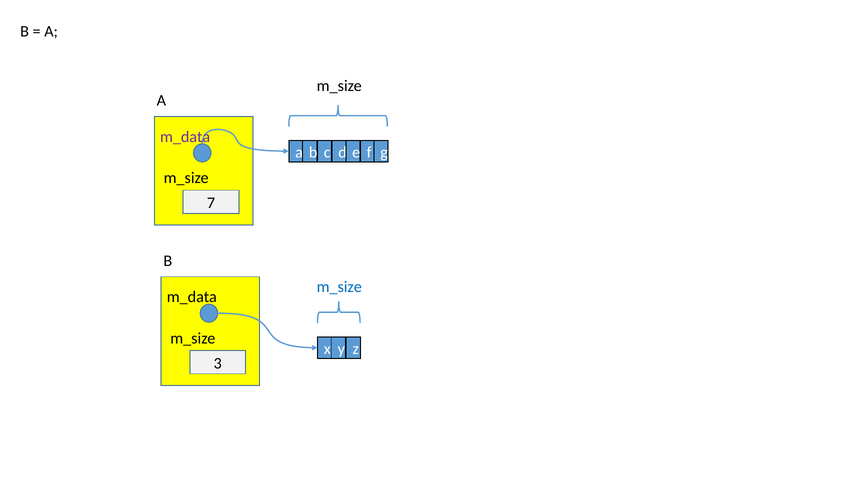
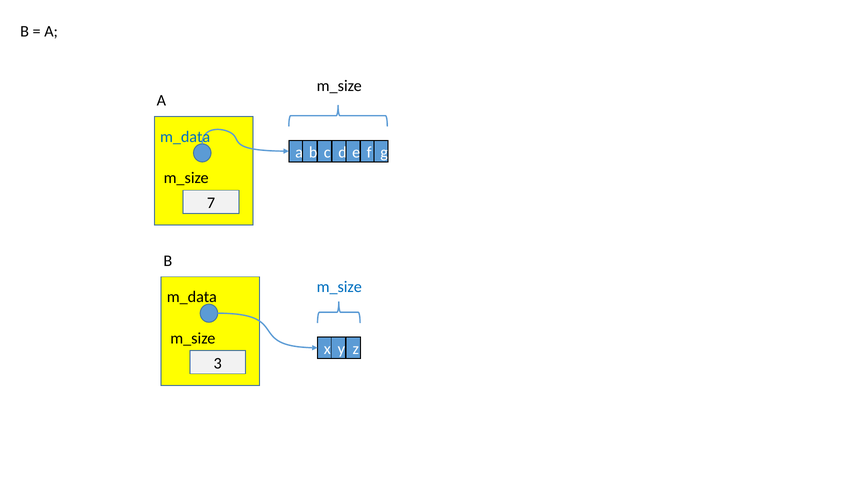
m_data colour: purple -> blue (185, 137)
